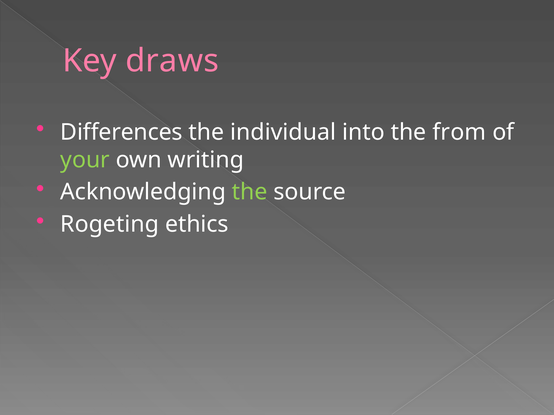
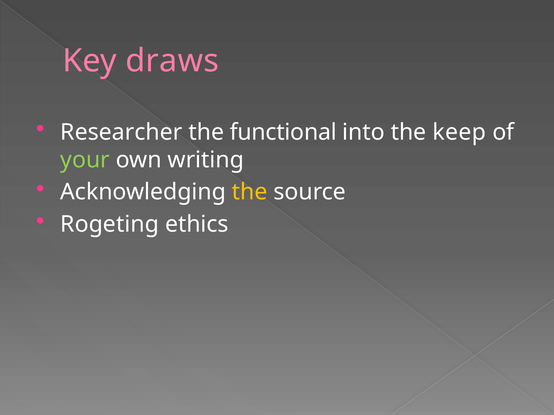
Differences: Differences -> Researcher (121, 132)
individual: individual -> functional (283, 132)
from: from -> keep (459, 132)
the colour: light green -> yellow (250, 192)
